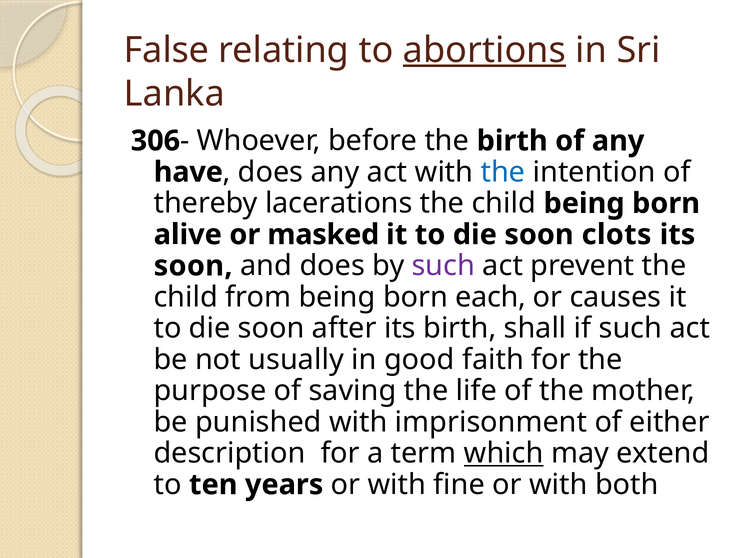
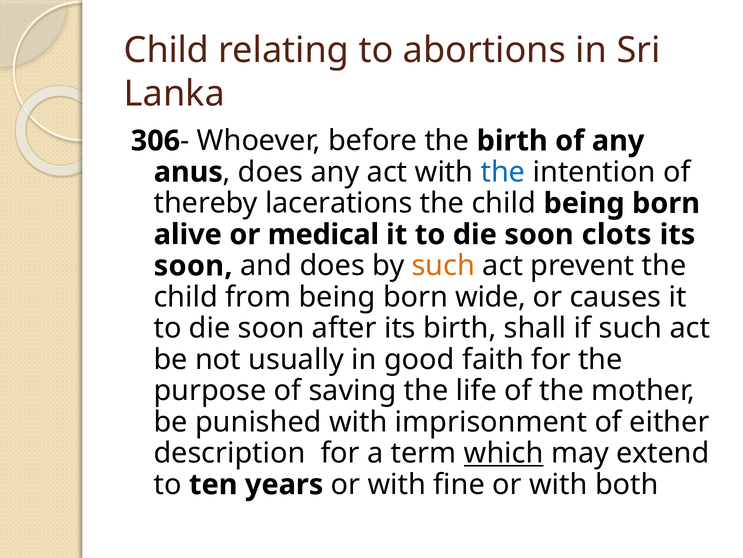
False: False -> Child (167, 50)
abortions underline: present -> none (484, 50)
have: have -> anus (188, 172)
masked: masked -> medical (323, 234)
such colour: purple -> orange (443, 266)
each: each -> wide (491, 297)
